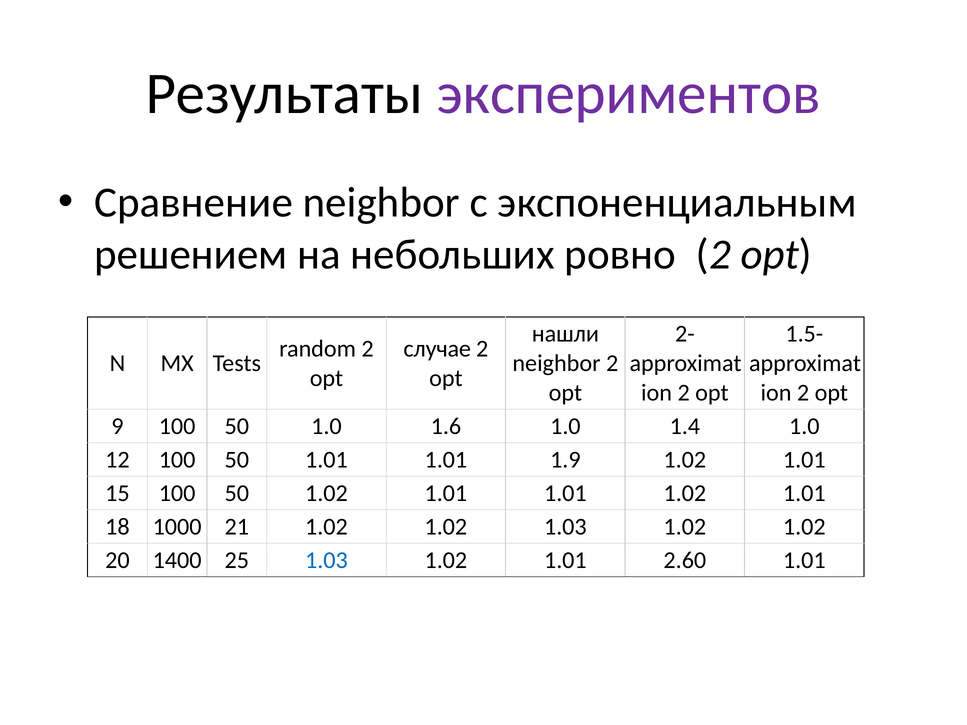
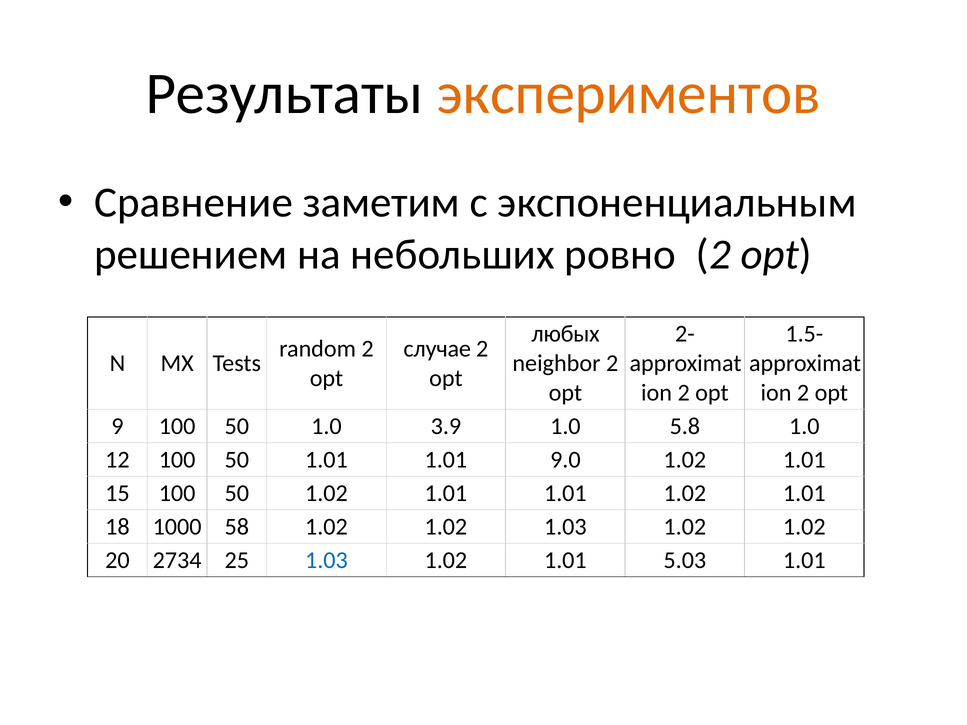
экспериментов colour: purple -> orange (629, 94)
Сравнение neighbor: neighbor -> заметим (381, 203)
нашли: нашли -> любых (566, 334)
1.6: 1.6 -> 3.9 (446, 427)
1.4: 1.4 -> 5.8 (685, 427)
1.9: 1.9 -> 9.0 (565, 460)
21: 21 -> 58 (237, 527)
1400: 1400 -> 2734 (177, 561)
2.60: 2.60 -> 5.03 (685, 561)
